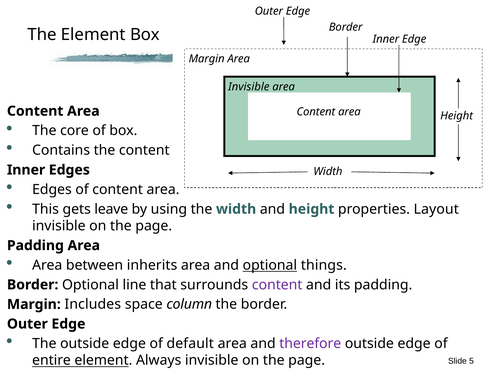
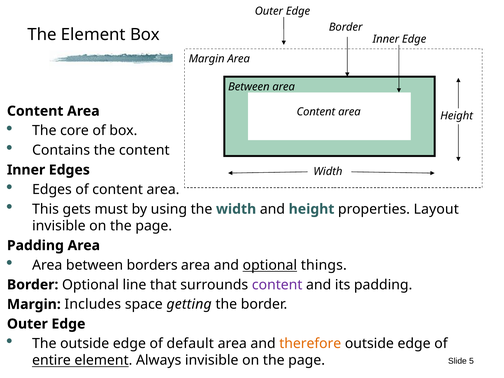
Invisible: Invisible -> Between (249, 87)
leave: leave -> must (111, 209)
inherits: inherits -> borders (152, 265)
column: column -> getting (189, 304)
therefore colour: purple -> orange (310, 344)
